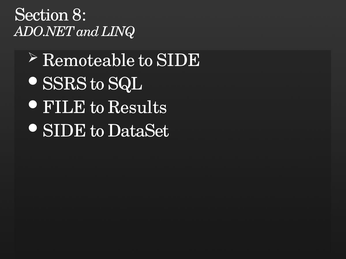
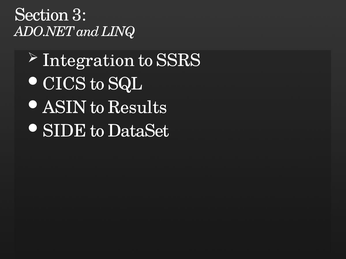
8: 8 -> 3 (79, 15)
Remoteable: Remoteable -> Integration (89, 61)
to SIDE: SIDE -> SSRS (178, 61)
SSRS: SSRS -> CICS (64, 84)
FILE: FILE -> ASIN (65, 108)
